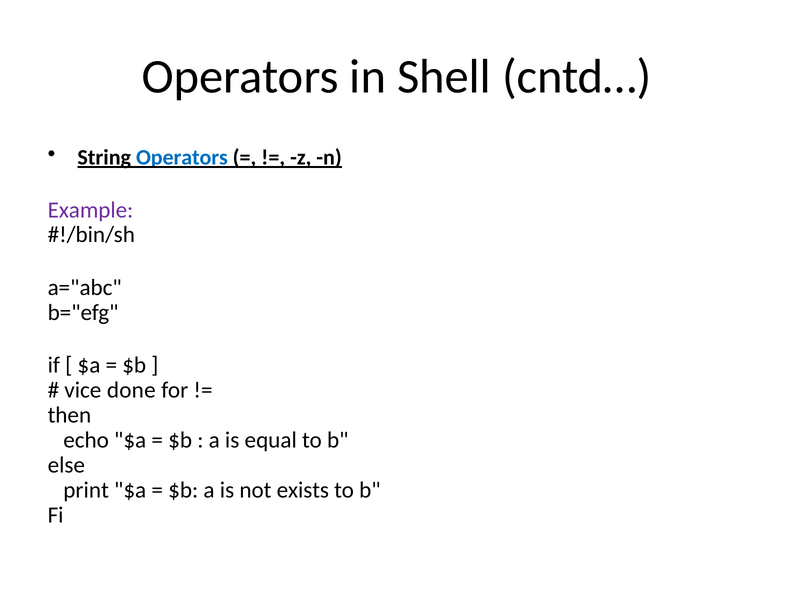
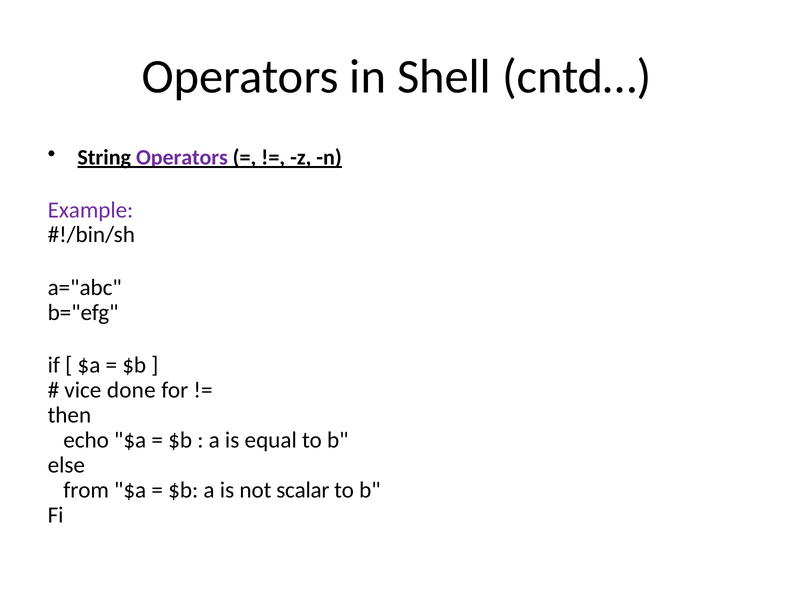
Operators colour: blue -> purple (182, 158)
print: print -> from (86, 491)
exists: exists -> scalar (303, 491)
